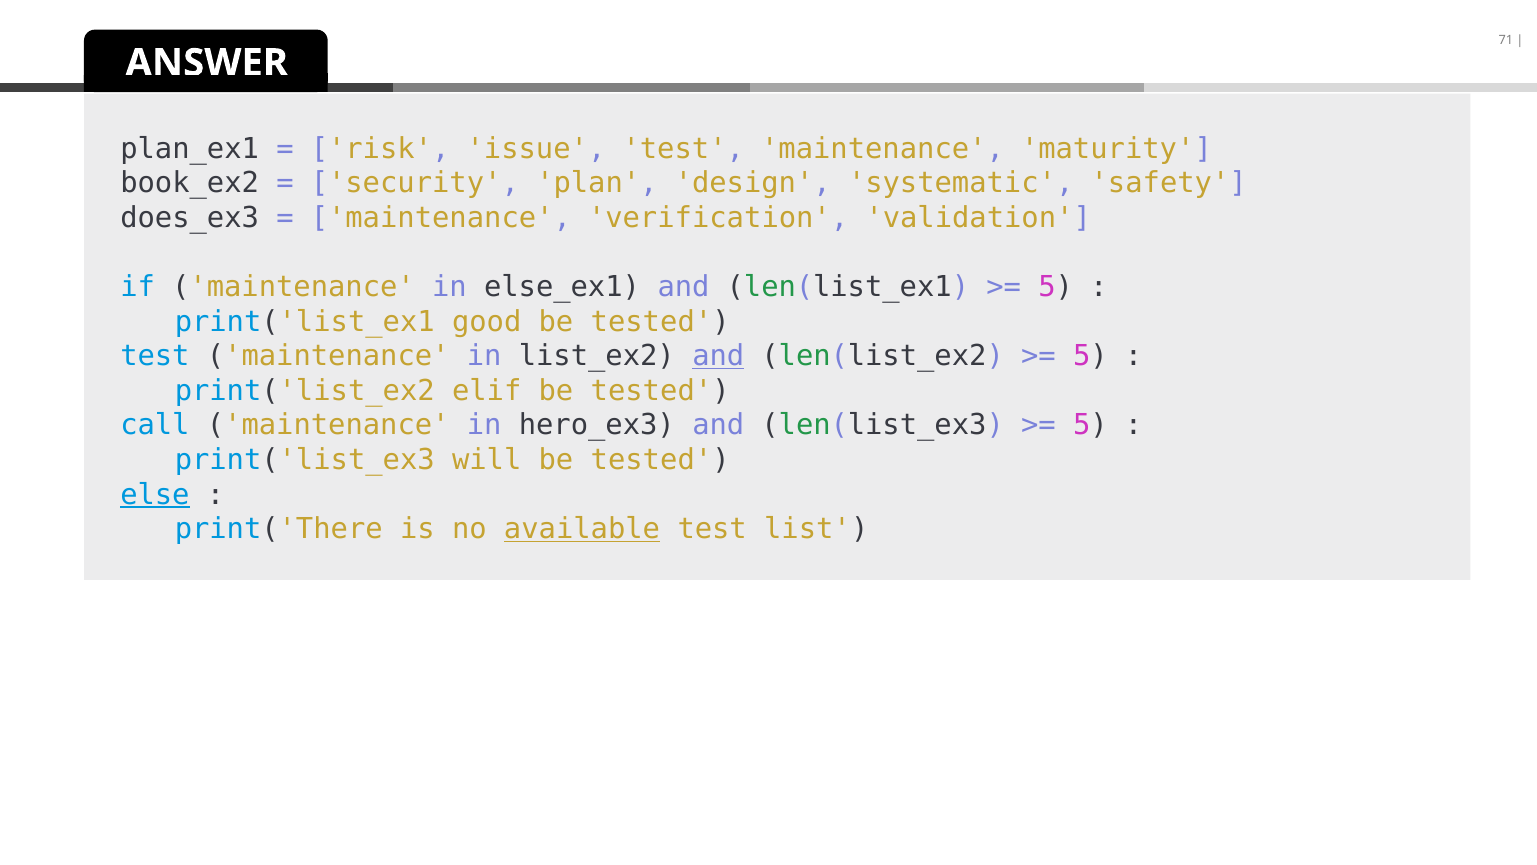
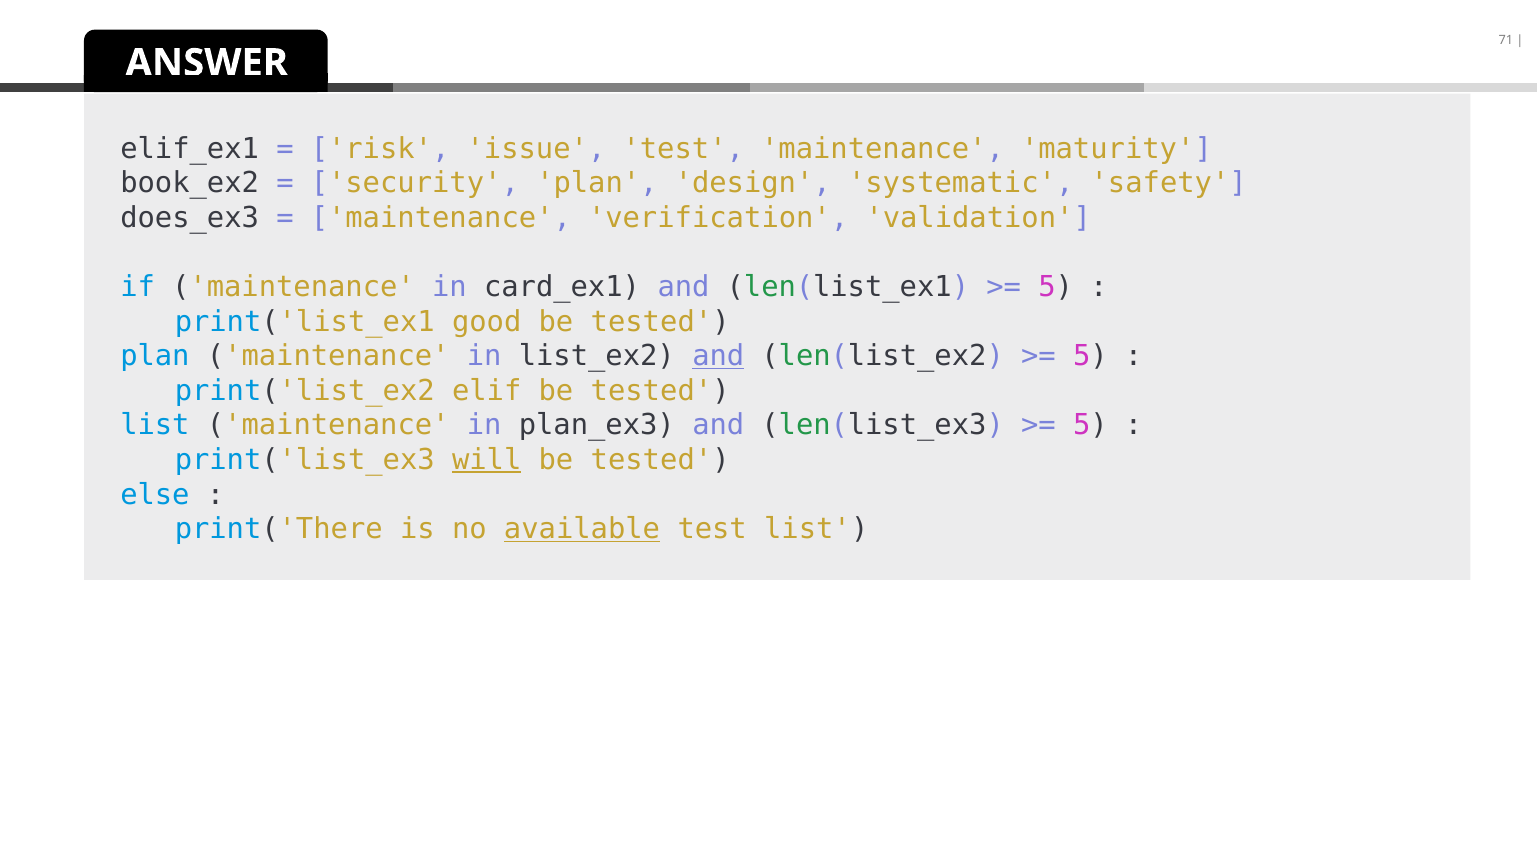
plan_ex1: plan_ex1 -> elif_ex1 (190, 148)
else_ex1: else_ex1 -> card_ex1 (562, 287)
test: test -> plan (155, 356)
call: call -> list (155, 425)
hero_ex3: hero_ex3 -> plan_ex3 (597, 425)
will underline: none -> present (487, 460)
else underline: present -> none (155, 494)
